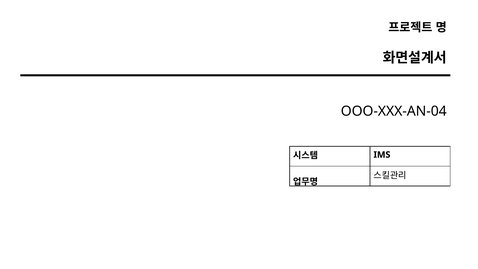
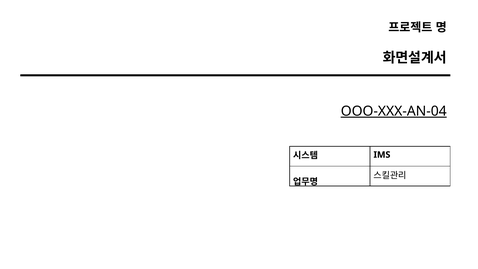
OOO-XXX-AN-04 underline: none -> present (394, 111)
